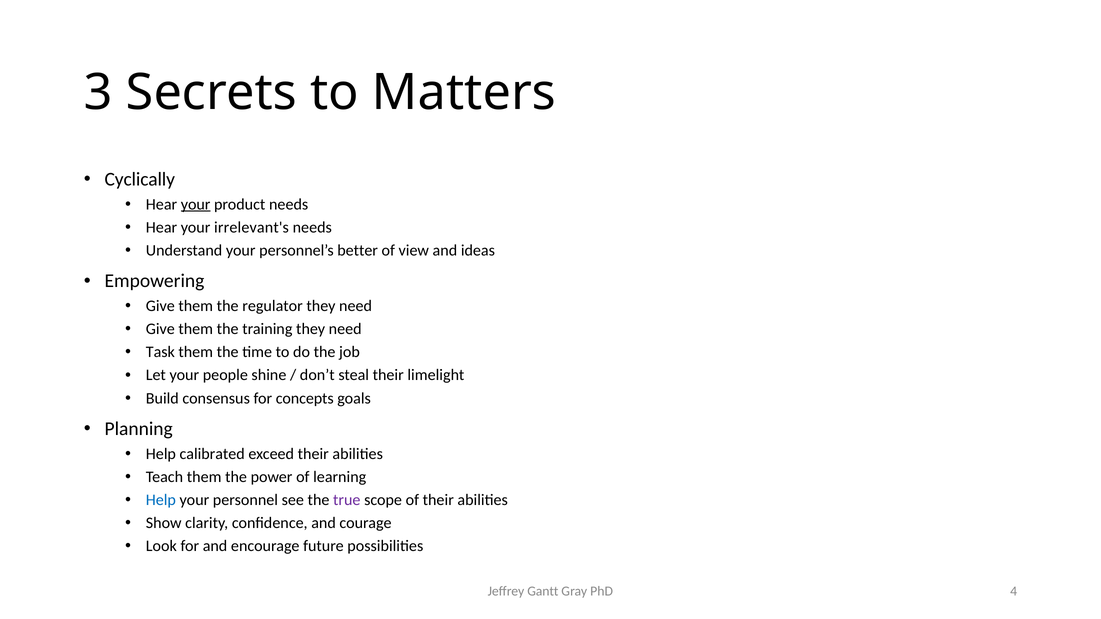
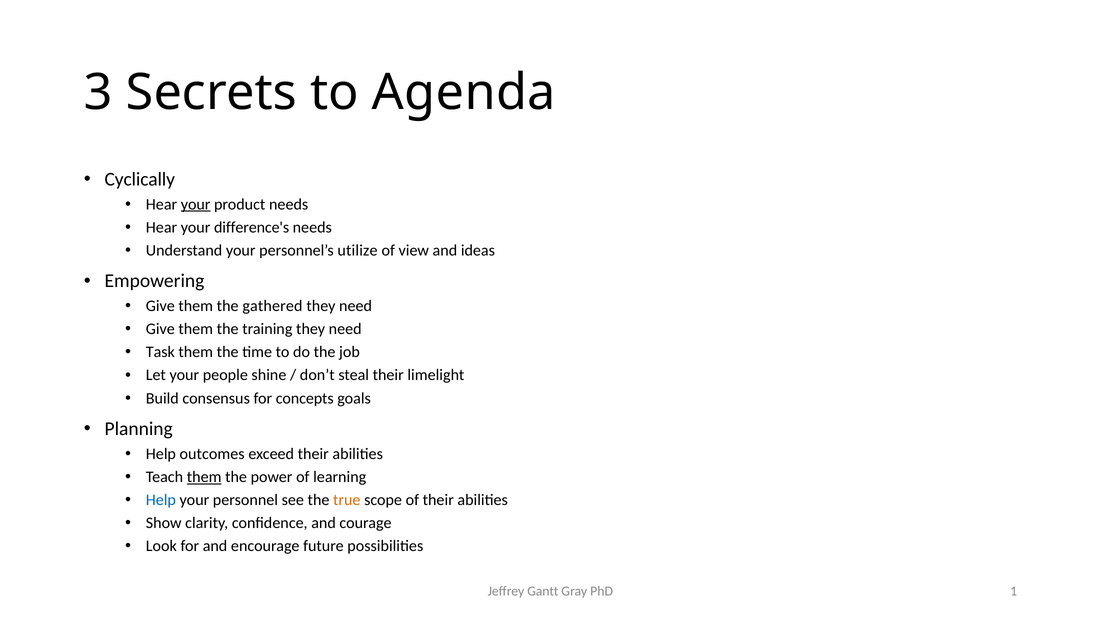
Matters: Matters -> Agenda (464, 92)
irrelevant's: irrelevant's -> difference's (252, 227)
better: better -> utilize (358, 251)
regulator: regulator -> gathered (272, 306)
calibrated: calibrated -> outcomes (212, 454)
them underline: none -> present (204, 477)
true colour: purple -> orange (347, 500)
4: 4 -> 1 (1014, 591)
